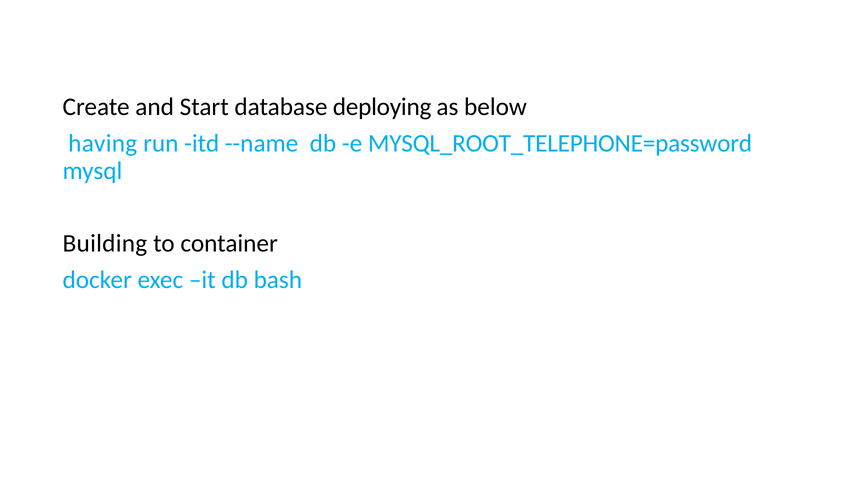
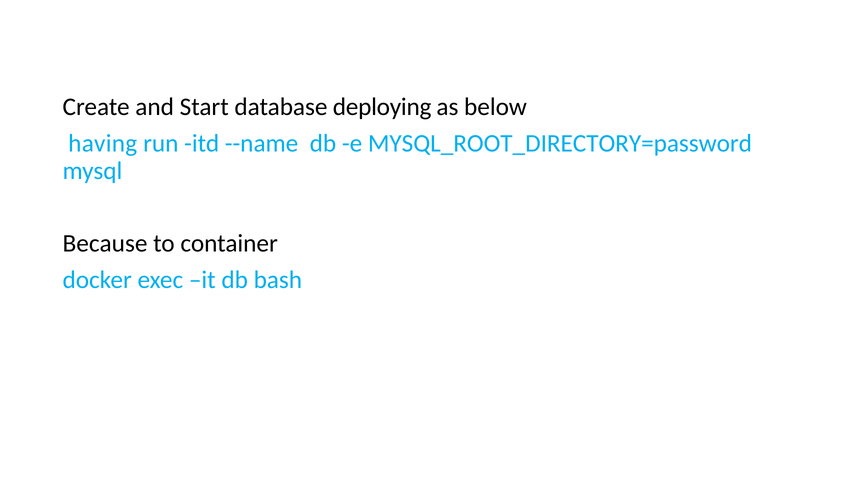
MYSQL_ROOT_TELEPHONE=password: MYSQL_ROOT_TELEPHONE=password -> MYSQL_ROOT_DIRECTORY=password (560, 143)
Building: Building -> Because (105, 243)
